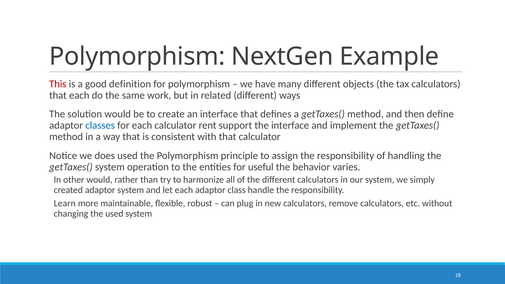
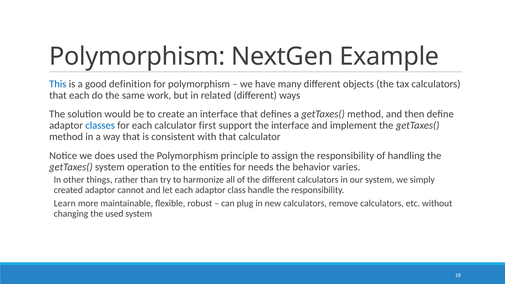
This colour: red -> blue (58, 84)
rent: rent -> first (207, 125)
useful: useful -> needs (261, 167)
other would: would -> things (99, 180)
adaptor system: system -> cannot (131, 190)
